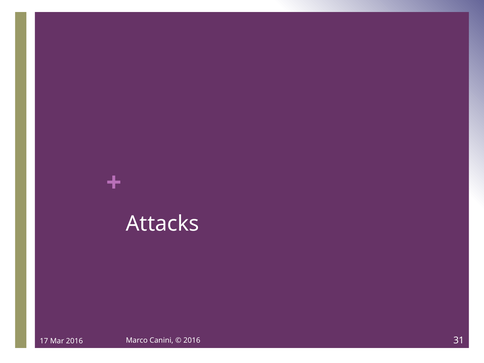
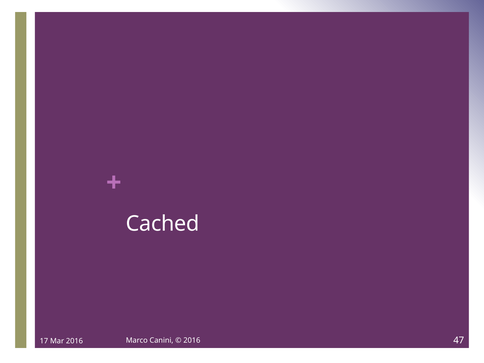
Attacks: Attacks -> Cached (163, 224)
31: 31 -> 47 (459, 340)
